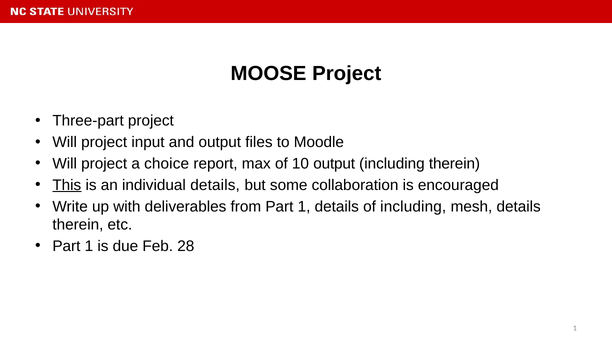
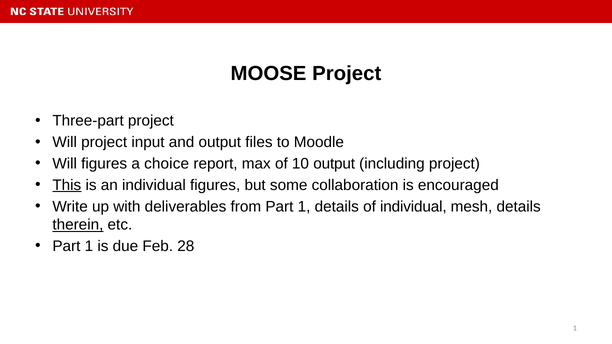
project: project -> figures (104, 164)
including therein: therein -> project (454, 164)
individual details: details -> figures (215, 185)
of including: including -> individual (413, 207)
therein underline: none -> present (78, 225)
